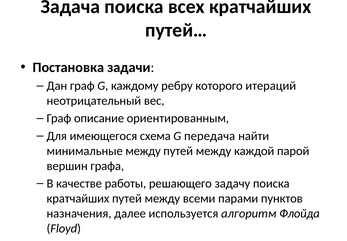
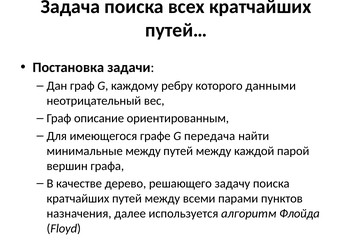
итераций: итераций -> данными (271, 86)
схема: схема -> графе (155, 135)
работы: работы -> дерево (125, 183)
